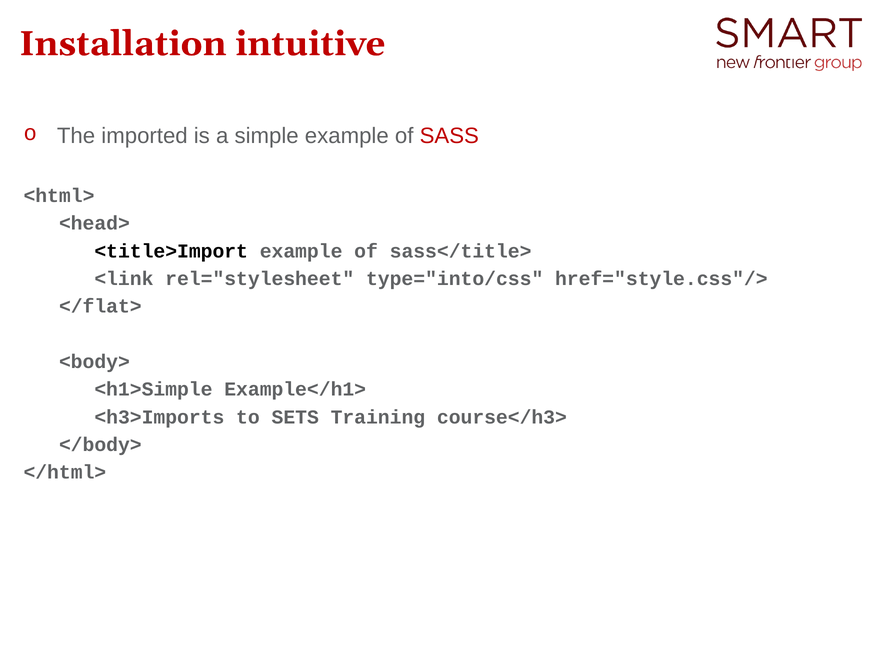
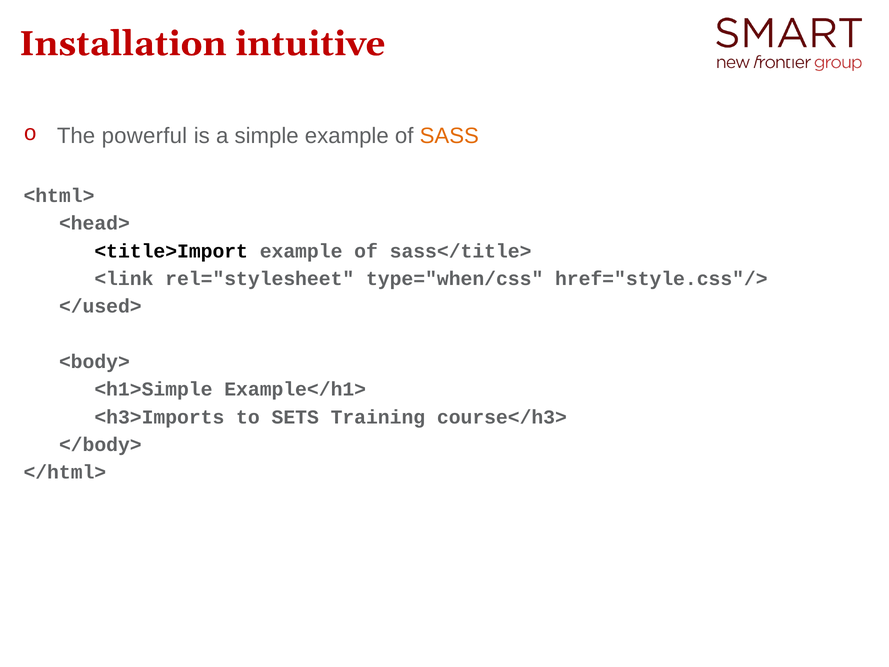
imported: imported -> powerful (144, 136)
SASS colour: red -> orange (449, 136)
type="into/css: type="into/css -> type="when/css (455, 279)
</flat>: </flat> -> </used> (100, 306)
